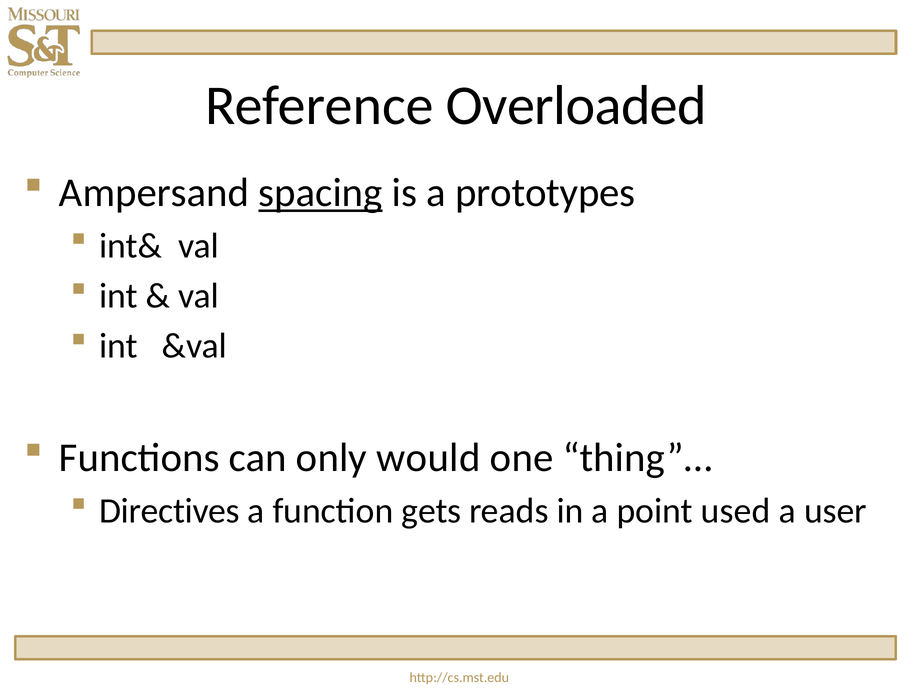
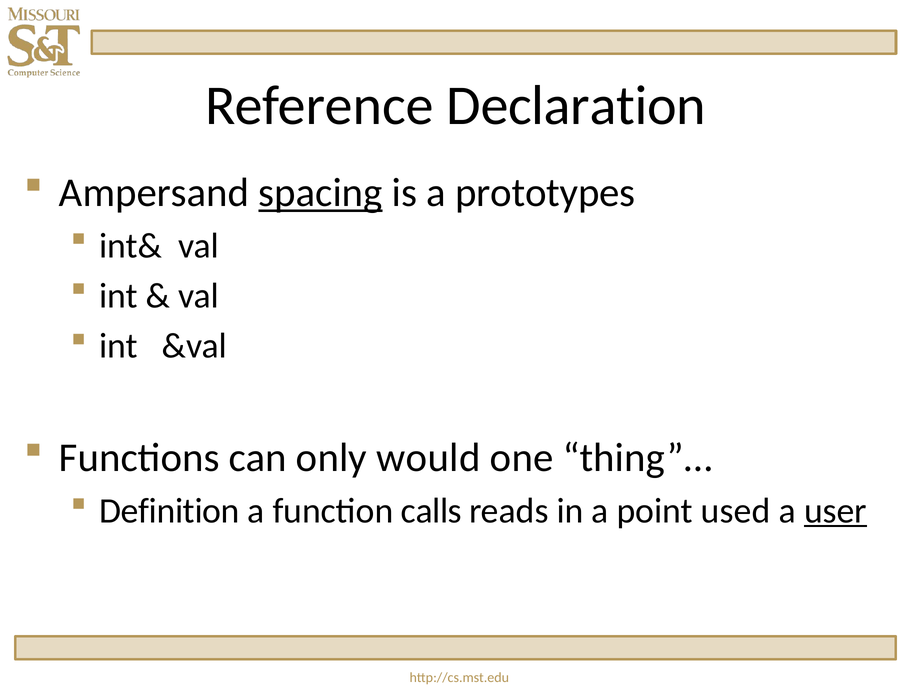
Overloaded: Overloaded -> Declaration (576, 106)
Directives: Directives -> Definition (169, 510)
gets: gets -> calls (431, 510)
user underline: none -> present (835, 510)
